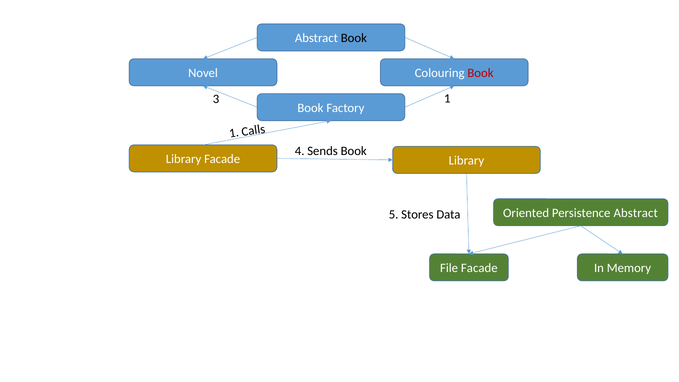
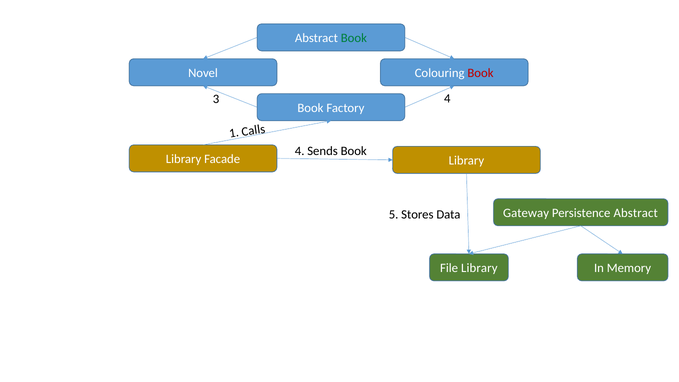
Book colour: black -> green (354, 38)
3 1: 1 -> 4 (447, 99)
Oriented: Oriented -> Gateway (526, 213)
File Facade: Facade -> Library (479, 268)
